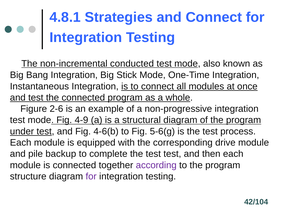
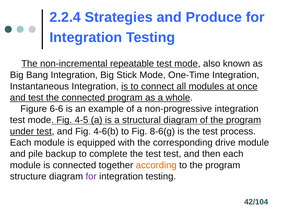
4.8.1: 4.8.1 -> 2.2.4 (65, 17)
and Connect: Connect -> Produce (214, 17)
conducted: conducted -> repeatable (132, 64)
2-6: 2-6 -> 6-6 (56, 109)
4-9: 4-9 -> 4-5 (81, 120)
5-6(g: 5-6(g -> 8-6(g (162, 132)
according colour: purple -> orange (156, 165)
